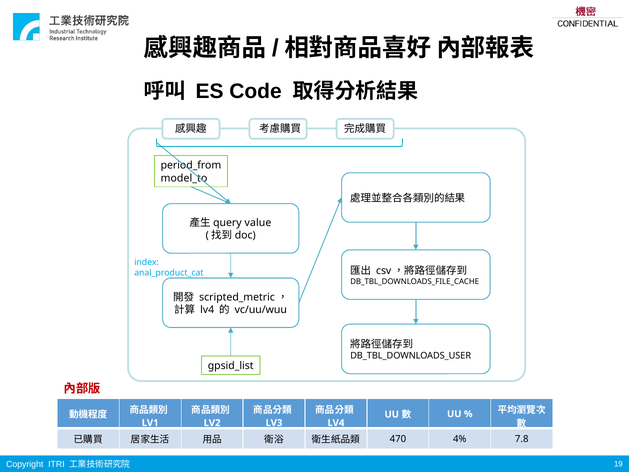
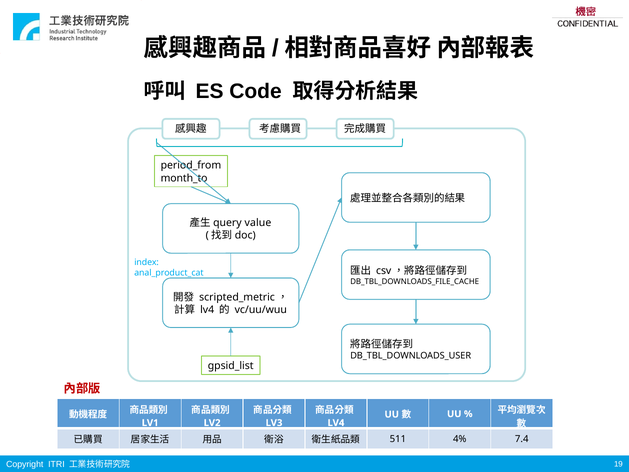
model_to: model_to -> month_to (184, 178)
470: 470 -> 511 (398, 439)
7.8: 7.8 -> 7.4 (522, 439)
